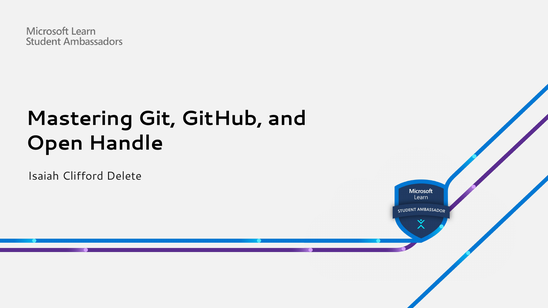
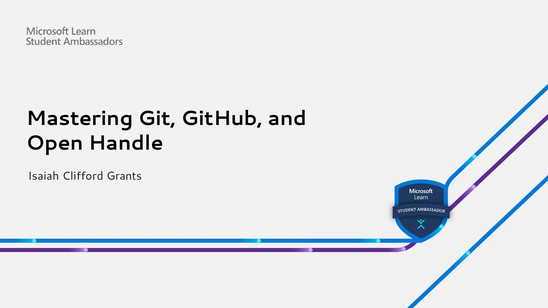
Delete: Delete -> Grants (124, 176)
